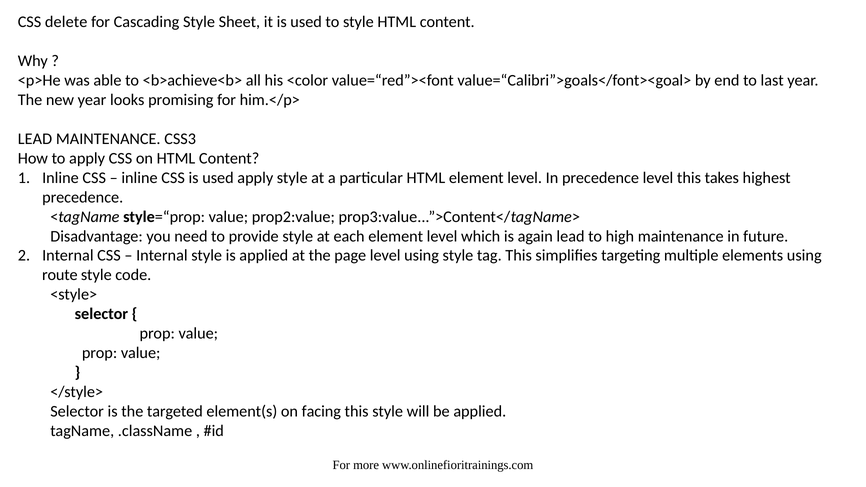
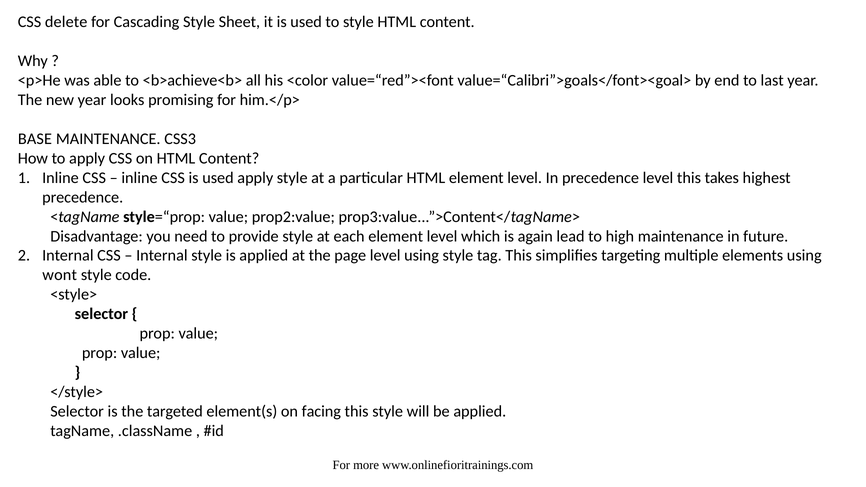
LEAD: LEAD -> BASE (35, 139)
route: route -> wont (60, 275)
